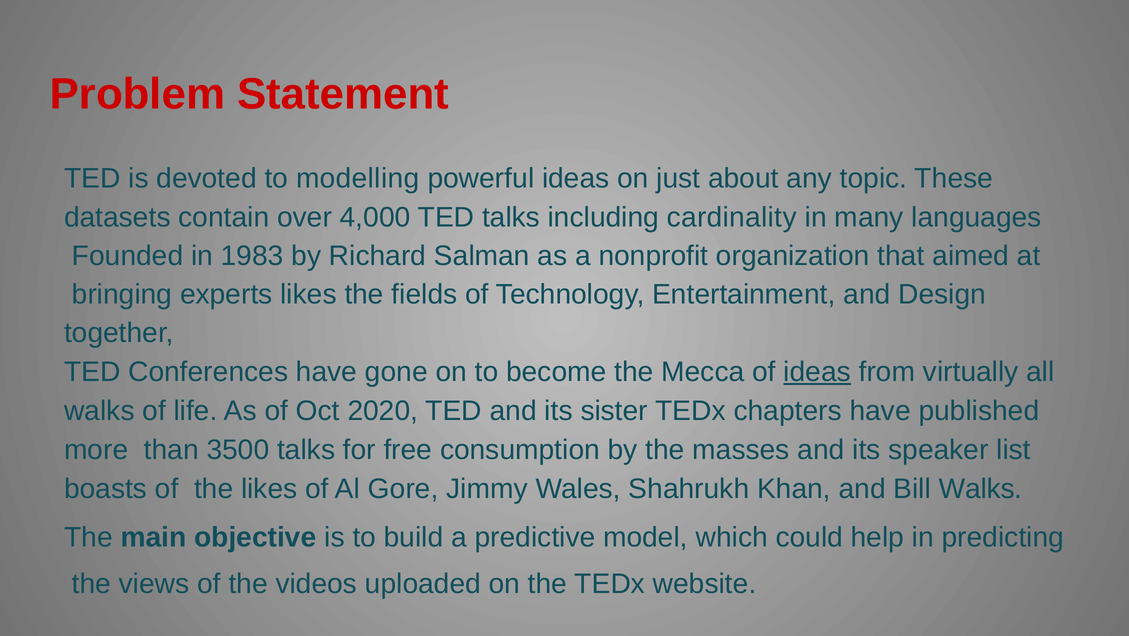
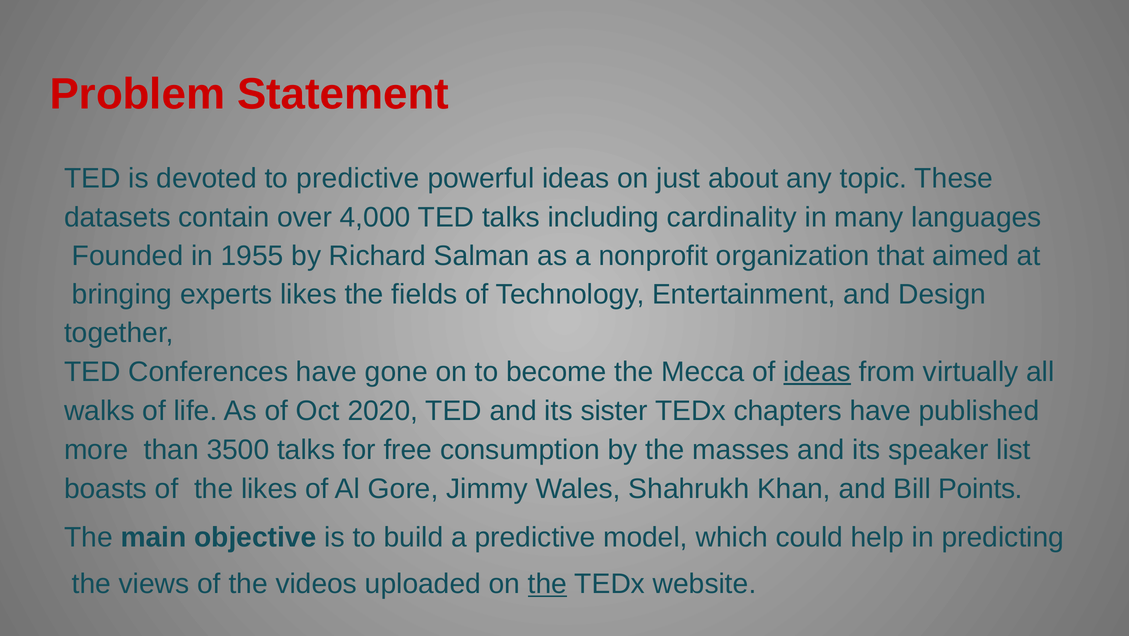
to modelling: modelling -> predictive (358, 179)
1983: 1983 -> 1955 (252, 256)
Bill Walks: Walks -> Points (981, 489)
the underline: none -> present (548, 584)
